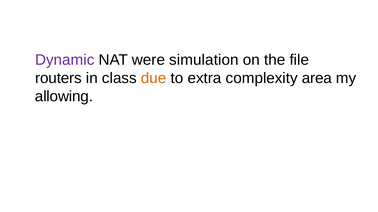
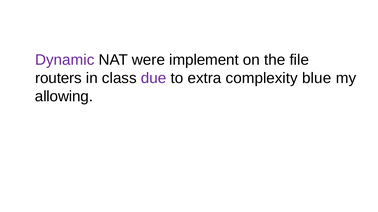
simulation: simulation -> implement (204, 60)
due colour: orange -> purple (154, 78)
area: area -> blue (317, 78)
